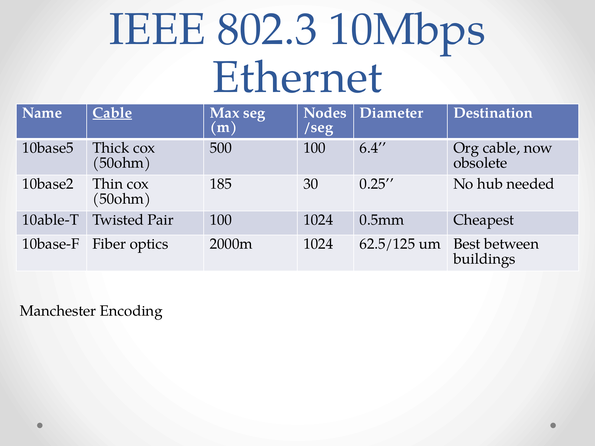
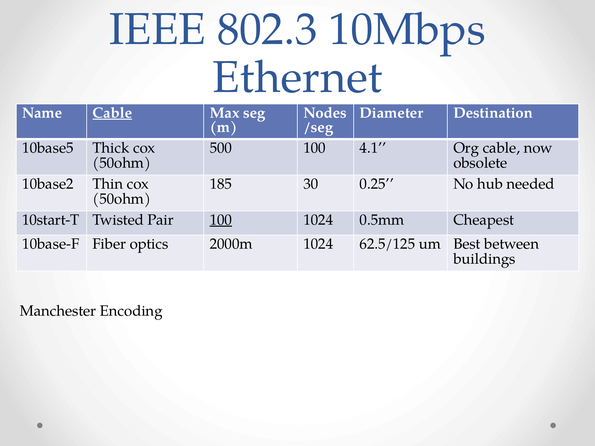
6.4: 6.4 -> 4.1 (373, 148)
10able-T: 10able-T -> 10start-T (51, 220)
100 underline: none -> present (221, 220)
